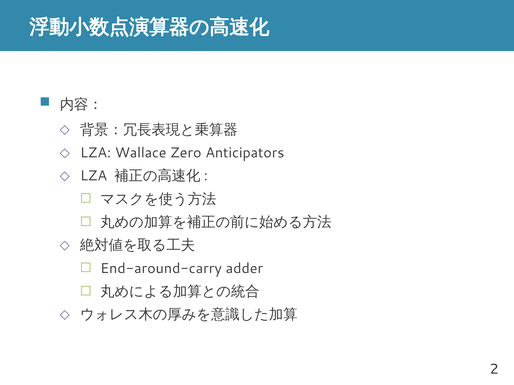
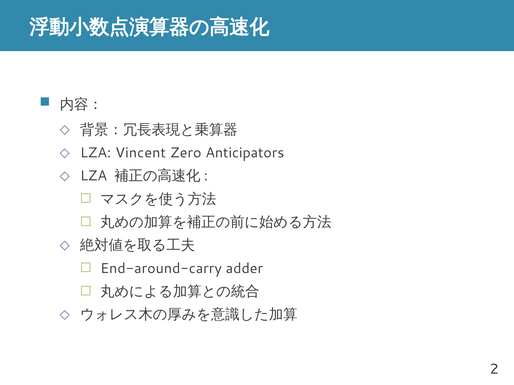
Wallace: Wallace -> Vincent (141, 153)
